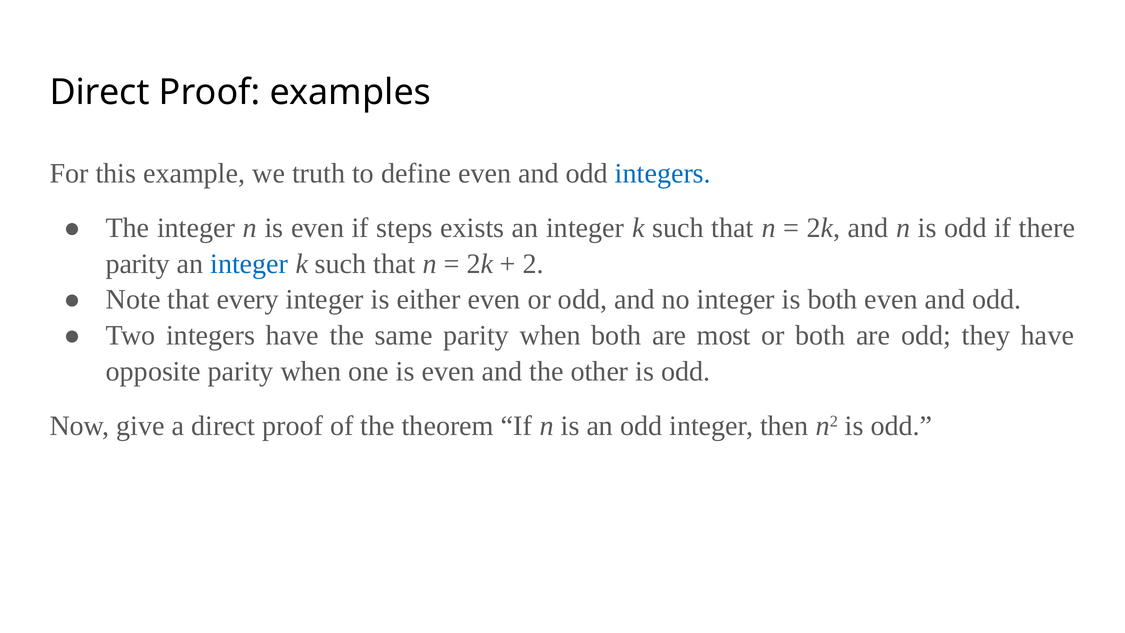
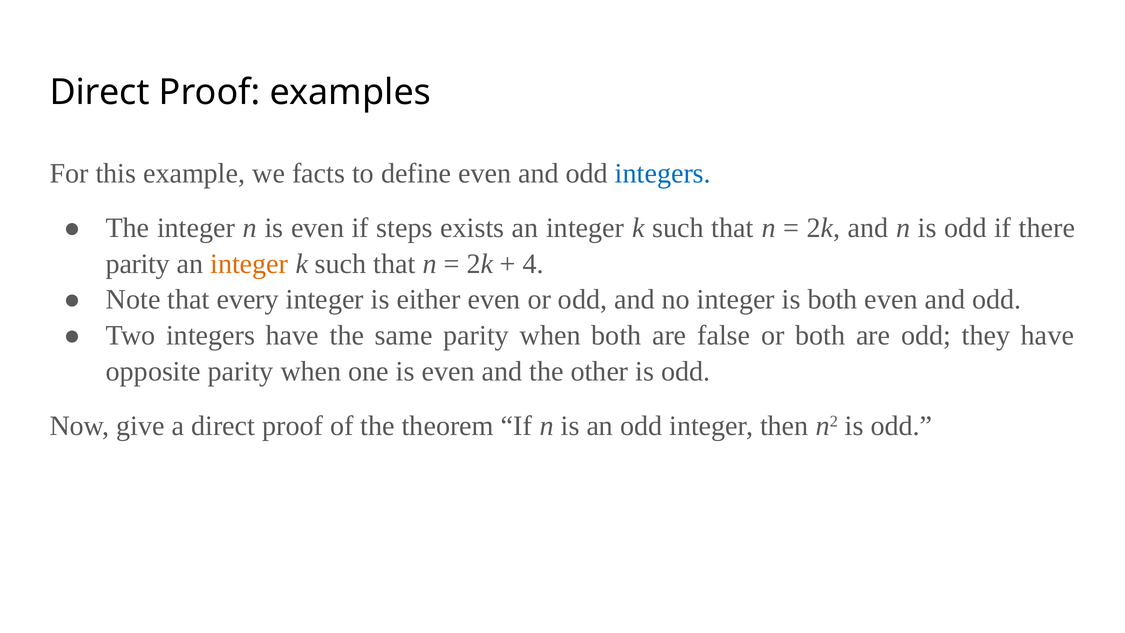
truth: truth -> facts (319, 174)
integer colour: blue -> orange (249, 264)
2: 2 -> 4 (533, 264)
most: most -> false (724, 335)
